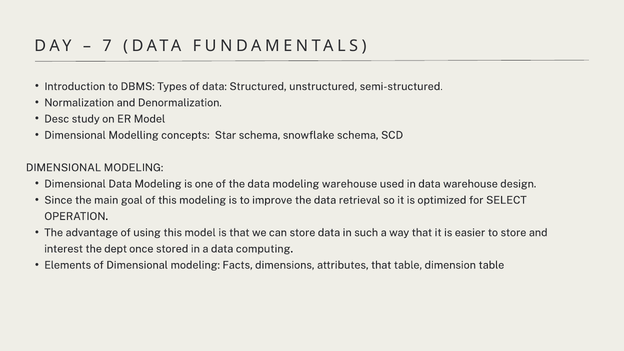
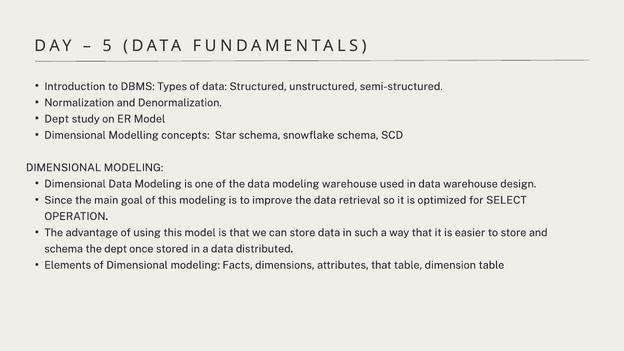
7: 7 -> 5 (107, 46)
Desc: Desc -> Dept (57, 119)
interest: interest -> schema (64, 249)
computing: computing -> distributed (264, 249)
